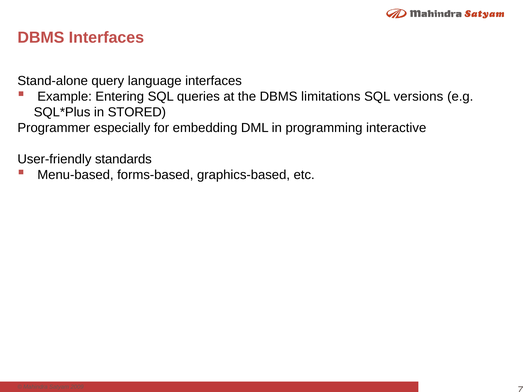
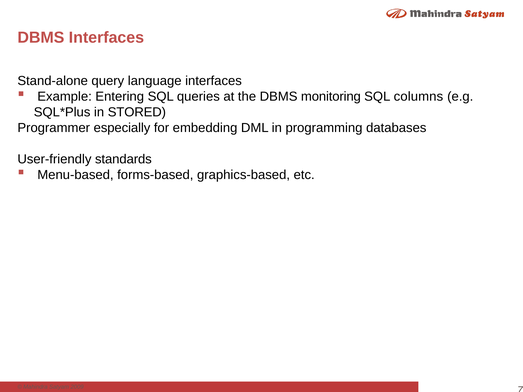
limitations: limitations -> monitoring (331, 97)
versions: versions -> columns (418, 97)
interactive: interactive -> databases (396, 128)
